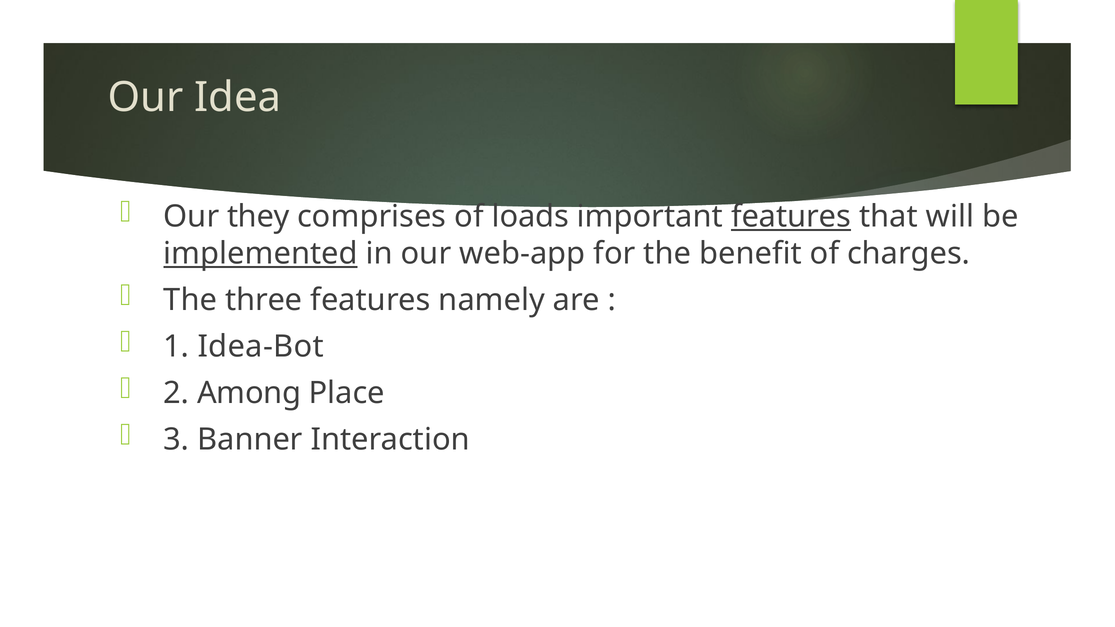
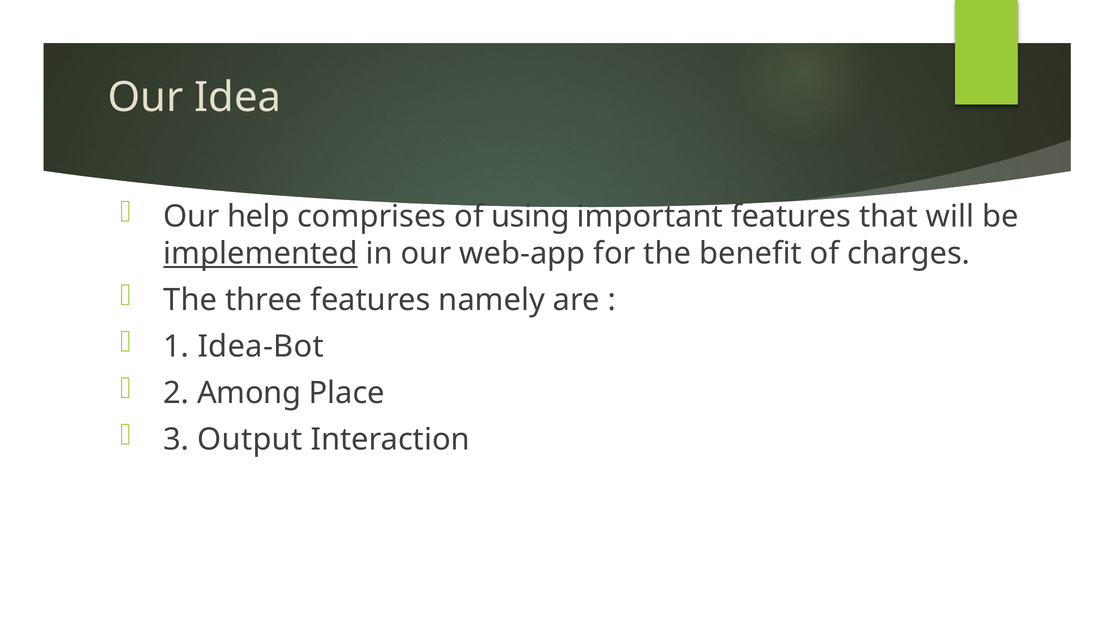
they: they -> help (258, 217)
loads: loads -> using (530, 217)
features underline: present -> none (791, 217)
Banner: Banner -> Output (250, 439)
